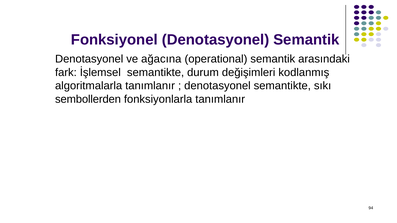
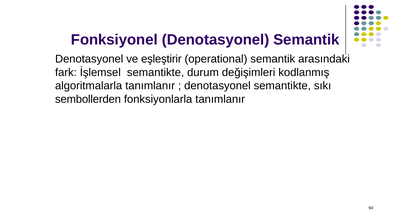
ağacına: ağacına -> eşleştirir (161, 59)
